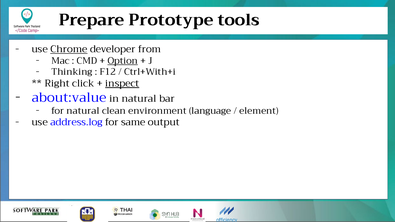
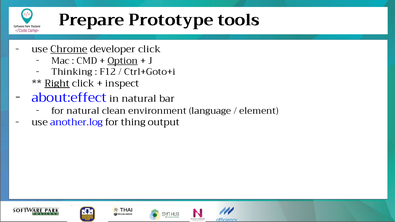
developer from: from -> click (149, 49)
Ctrl+With+i: Ctrl+With+i -> Ctrl+Goto+i (150, 72)
Right underline: none -> present (57, 84)
inspect underline: present -> none (122, 84)
about:value: about:value -> about:effect (69, 98)
address.log: address.log -> another.log (77, 122)
same: same -> thing (133, 122)
